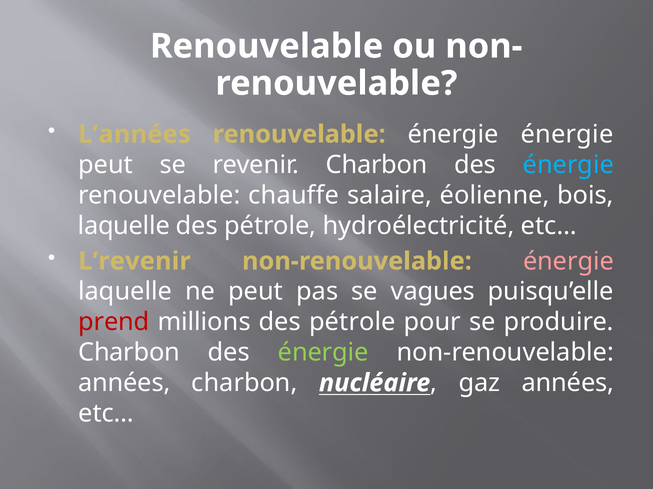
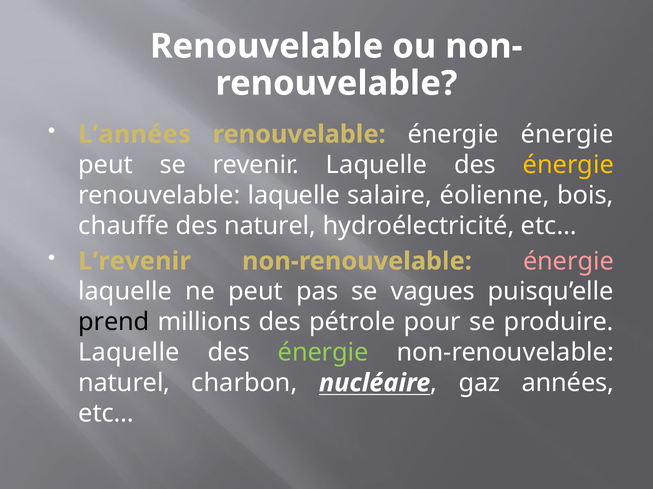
revenir Charbon: Charbon -> Laquelle (377, 165)
énergie colour: light blue -> yellow (568, 165)
renouvelable chauffe: chauffe -> laquelle (294, 195)
laquelle: laquelle -> chauffe (124, 226)
pétrole: pétrole -> naturel (270, 226)
prend colour: red -> black (114, 323)
Charbon: Charbon -> Laquelle (129, 353)
années: années -> naturel (124, 384)
